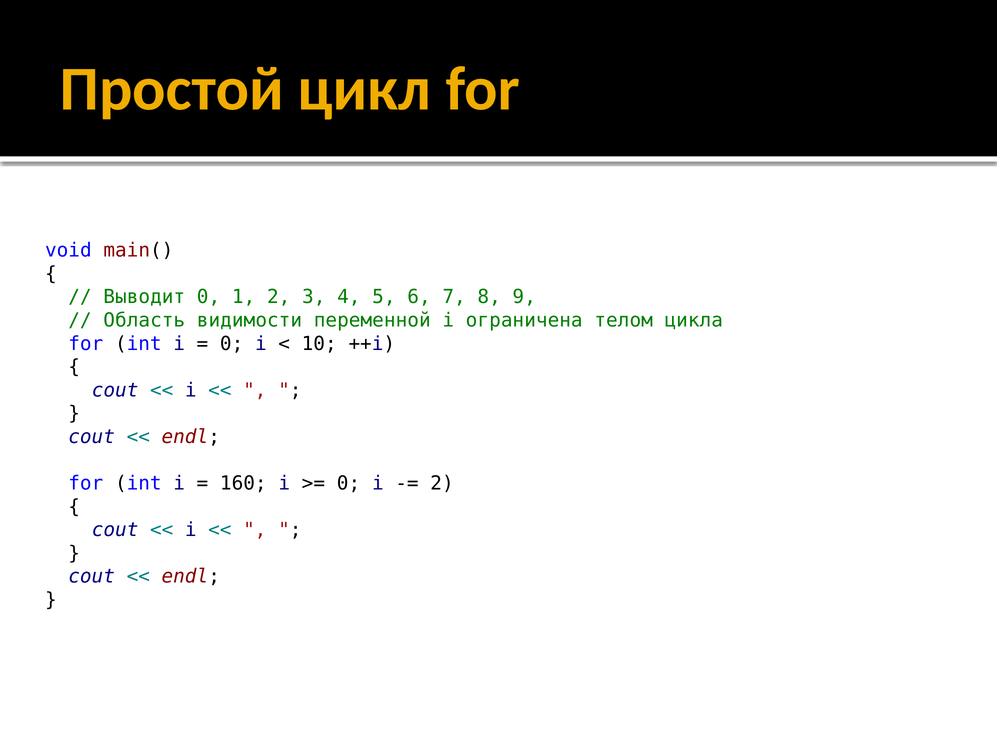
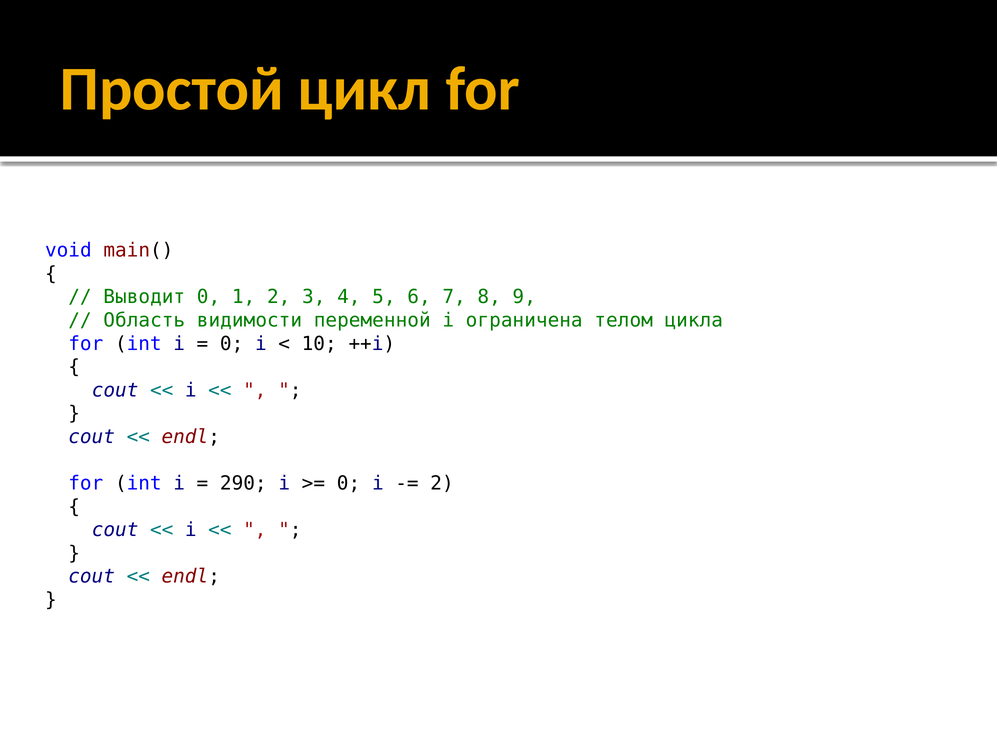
160: 160 -> 290 (243, 483)
